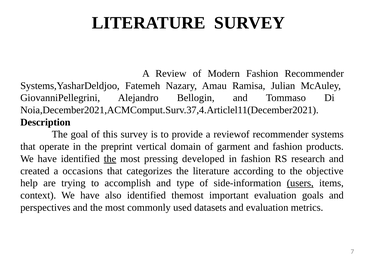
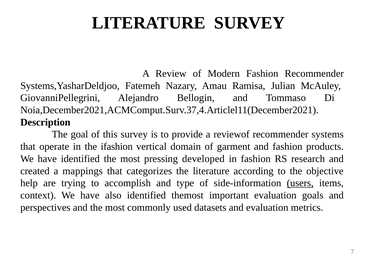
preprint: preprint -> ifashion (117, 147)
the underline: present -> none (110, 159)
occasions: occasions -> mappings (83, 171)
